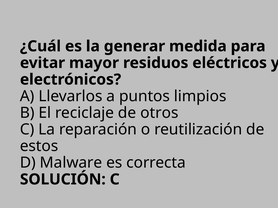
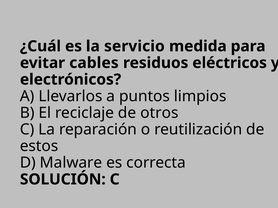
generar: generar -> servicio (134, 46)
mayor: mayor -> cables (94, 63)
